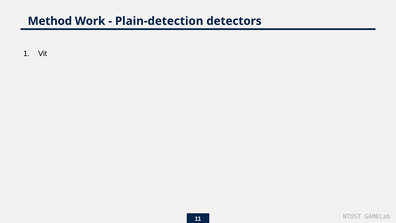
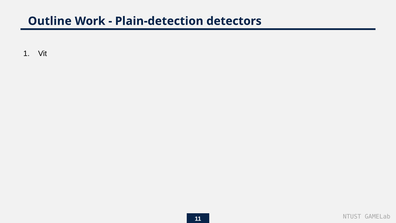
Method: Method -> Outline (50, 21)
